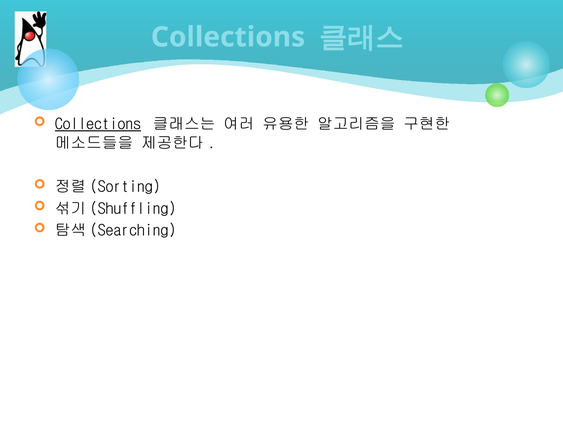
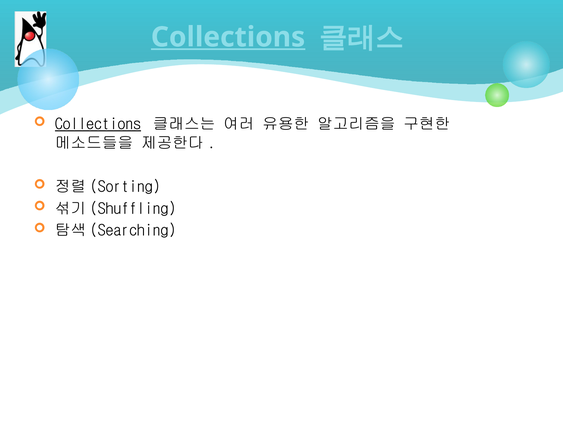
Collections underline: none -> present (228, 37)
